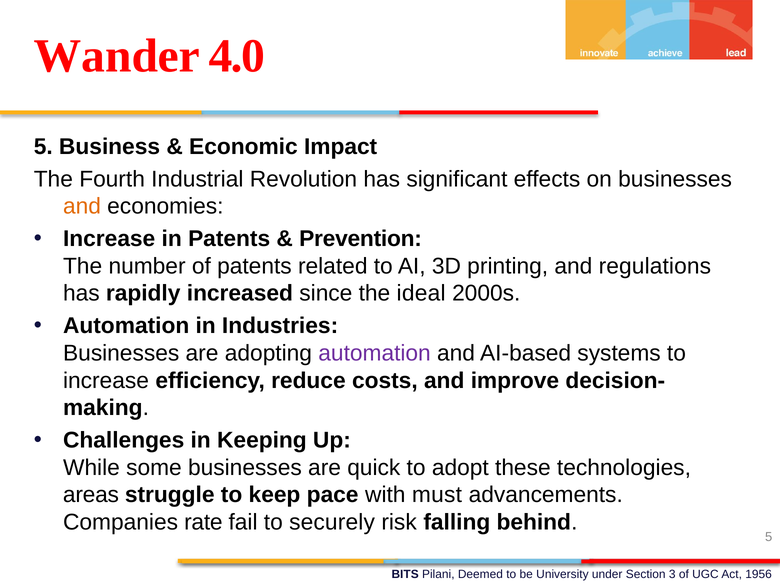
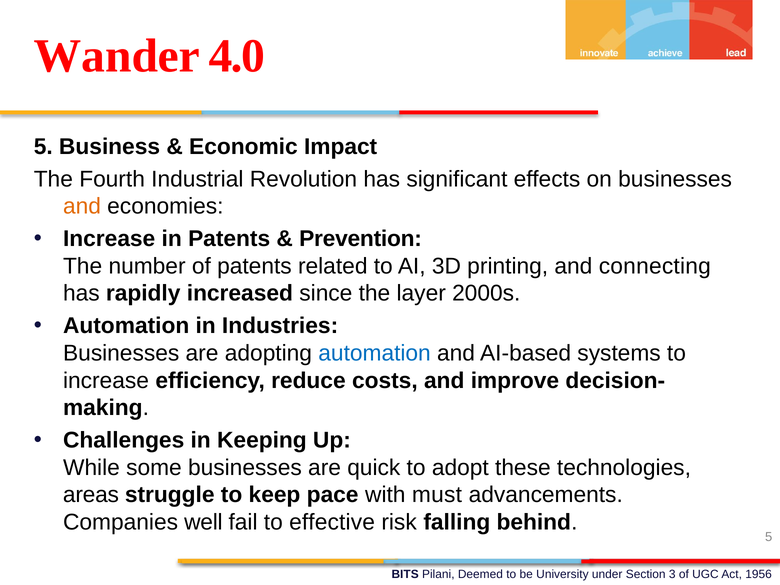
regulations: regulations -> connecting (655, 266)
ideal: ideal -> layer (421, 293)
automation colour: purple -> blue (375, 353)
rate: rate -> well (203, 522)
securely: securely -> effective (332, 522)
